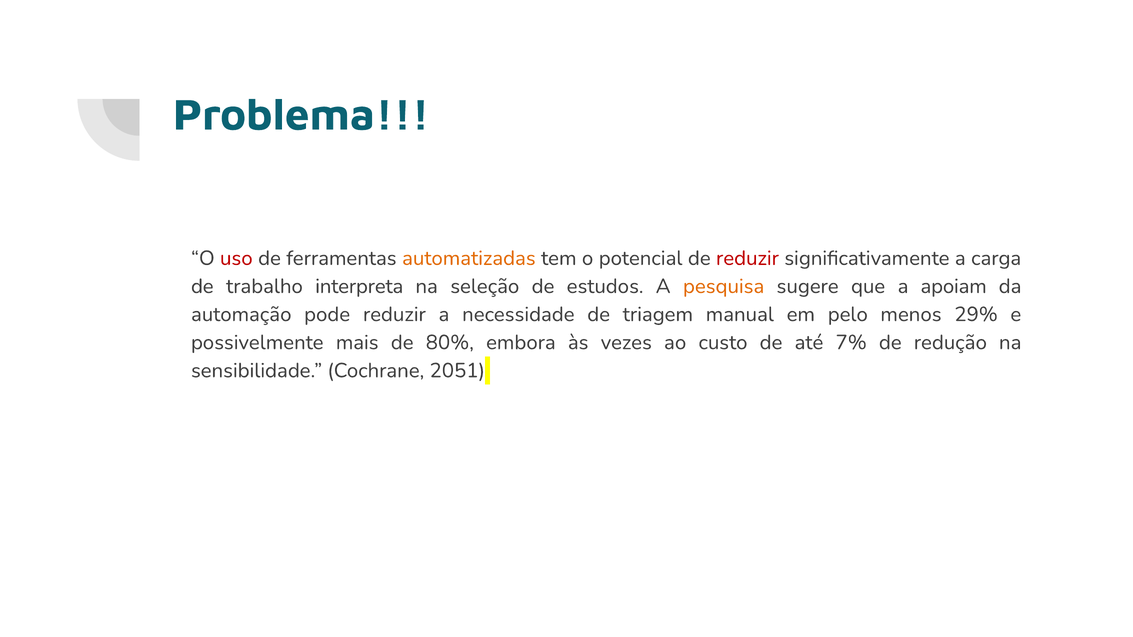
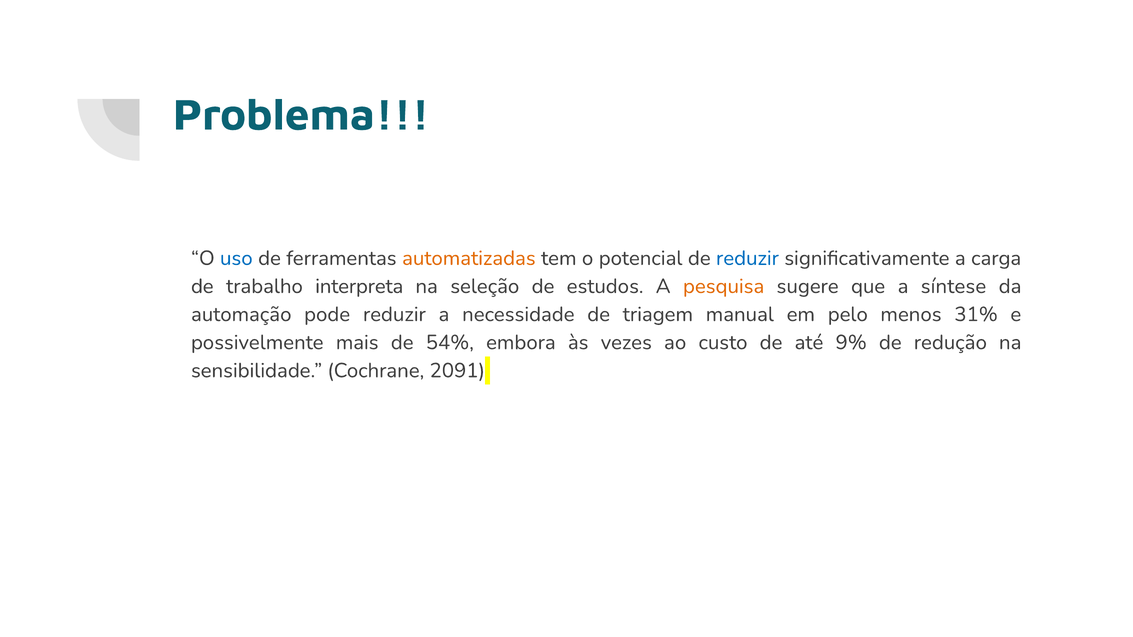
uso colour: red -> blue (236, 258)
reduzir colour: red -> blue (747, 258)
apoiam: apoiam -> síntese (953, 286)
29%: 29% -> 31% (976, 314)
80%: 80% -> 54% (450, 343)
7%: 7% -> 9% (851, 343)
2051: 2051 -> 2091 (457, 371)
